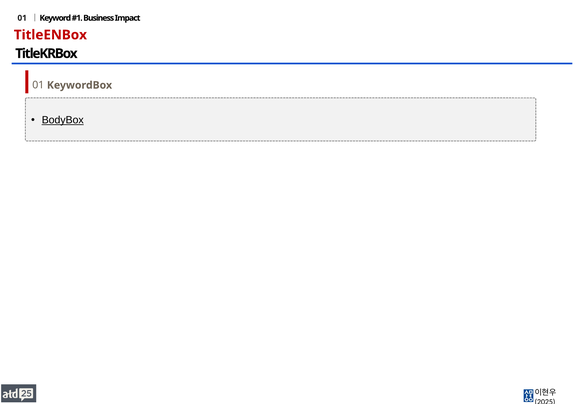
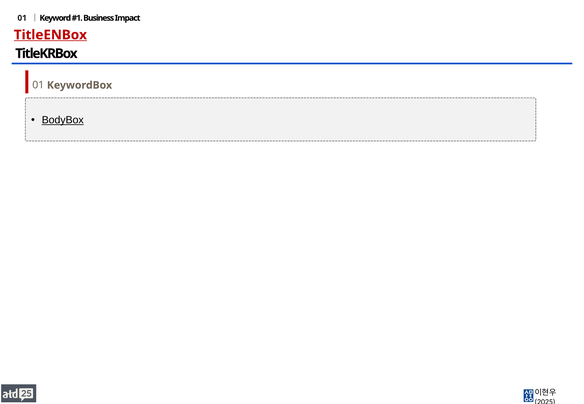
TitleENBox underline: none -> present (50, 35)
